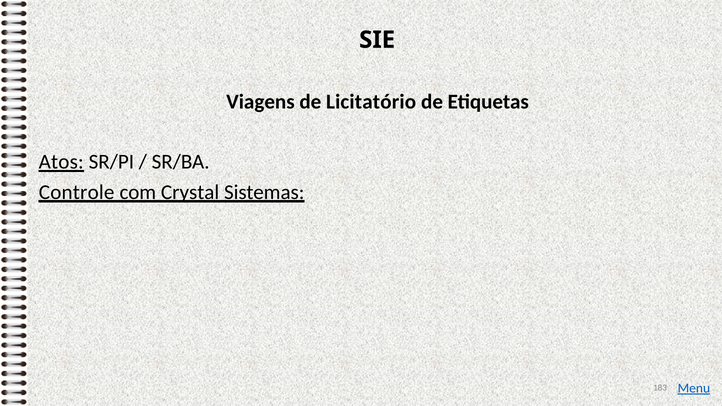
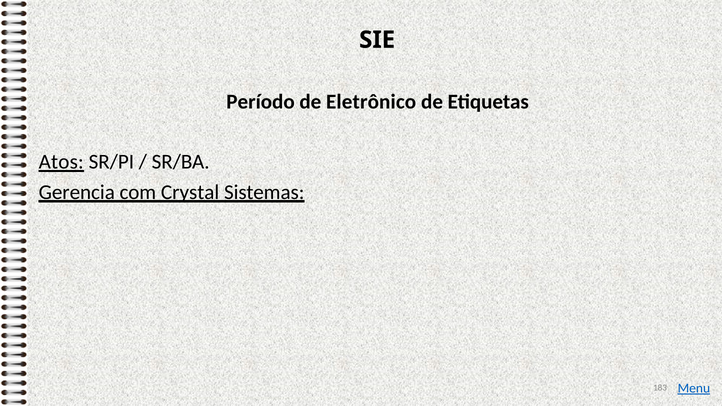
Viagens: Viagens -> Período (261, 102)
Licitatório: Licitatório -> Eletrônico (371, 102)
Controle: Controle -> Gerencia (77, 192)
